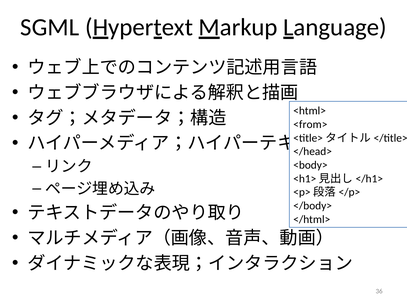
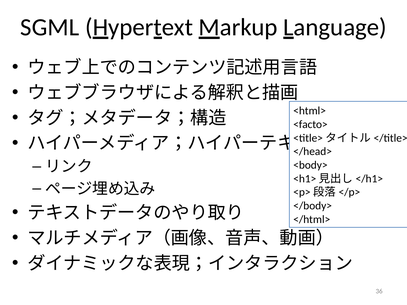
<from>: <from> -> <facto> (310, 125)
